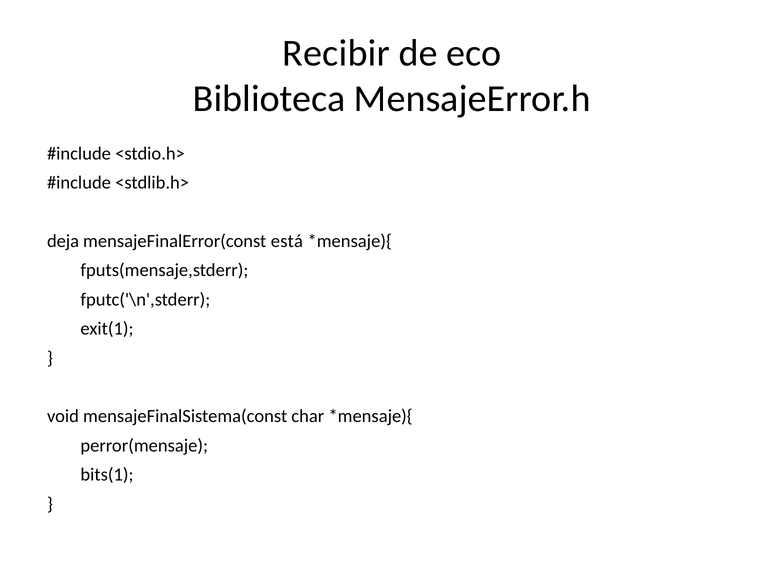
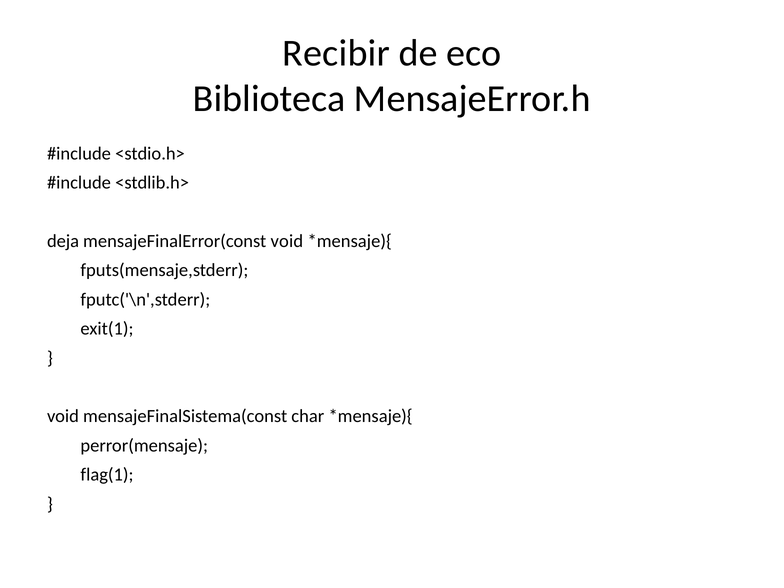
mensajeFinalError(const está: está -> void (287, 241)
bits(1: bits(1 -> flag(1 (107, 475)
